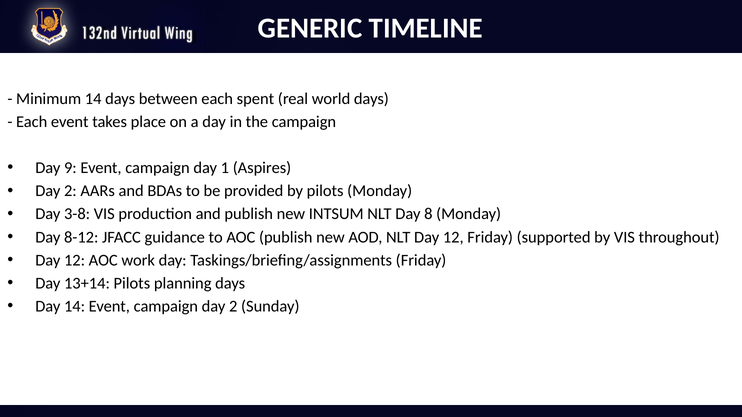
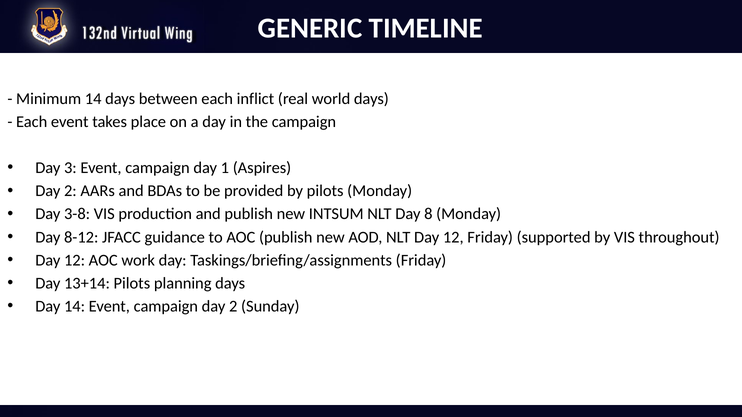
spent: spent -> inflict (255, 99)
9: 9 -> 3 (70, 168)
